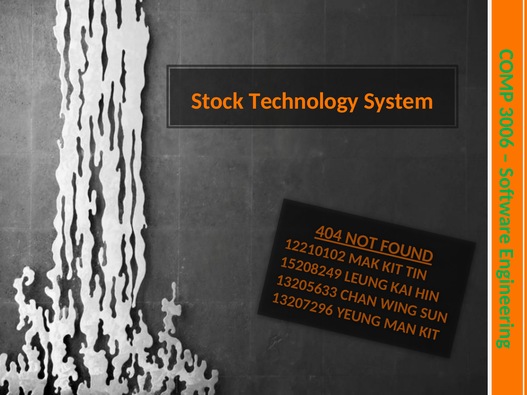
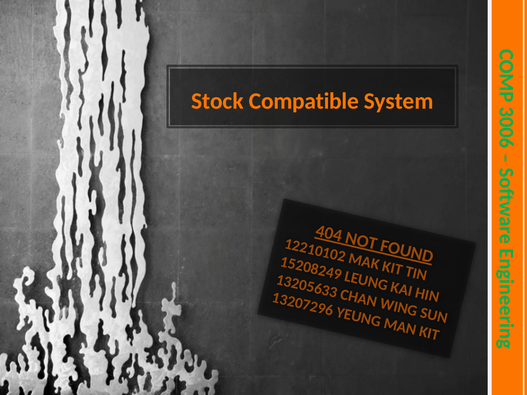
Technology: Technology -> Compatible (304, 101)
